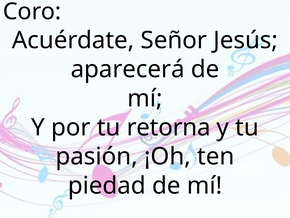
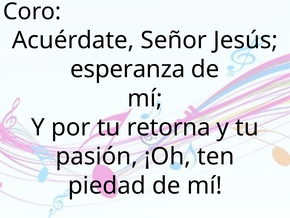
aparecerá: aparecerá -> esperanza (128, 69)
